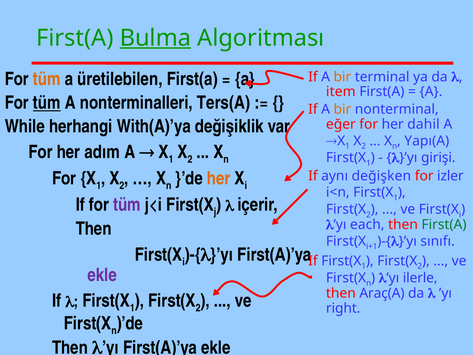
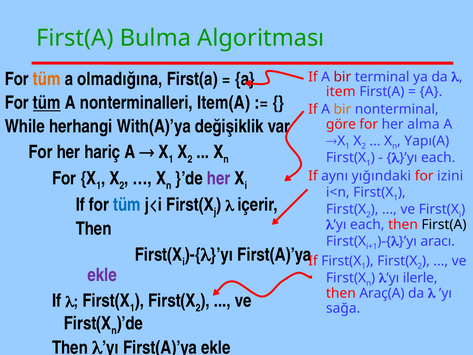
Bulma underline: present -> none (155, 38)
üretilebilen: üretilebilen -> olmadığına (120, 79)
bir colour: orange -> red (342, 77)
Ters(A: Ters(A -> Item(A (224, 103)
eğer: eğer -> göre (341, 124)
dahil: dahil -> alma (423, 124)
adım: adım -> hariç (102, 152)
}’yı girişi: girişi -> each (438, 158)
her colour: orange -> purple (219, 178)
değişken: değişken -> yığındaki (381, 176)
izler: izler -> izini (450, 176)
tüm colour: purple -> blue (127, 205)
First(A colour: green -> black (444, 225)
sınıfı: sınıfı -> aracı (438, 241)
right: right -> sağa (343, 308)
